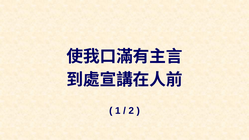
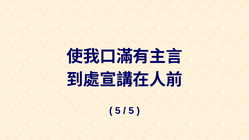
1: 1 -> 5 (118, 111)
2: 2 -> 5 (131, 111)
